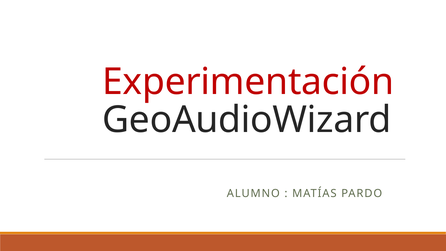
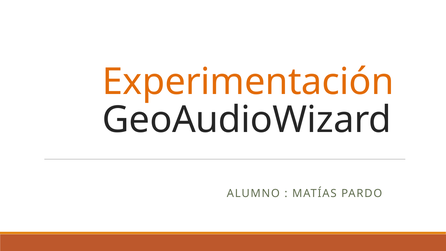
Experimentación colour: red -> orange (248, 82)
